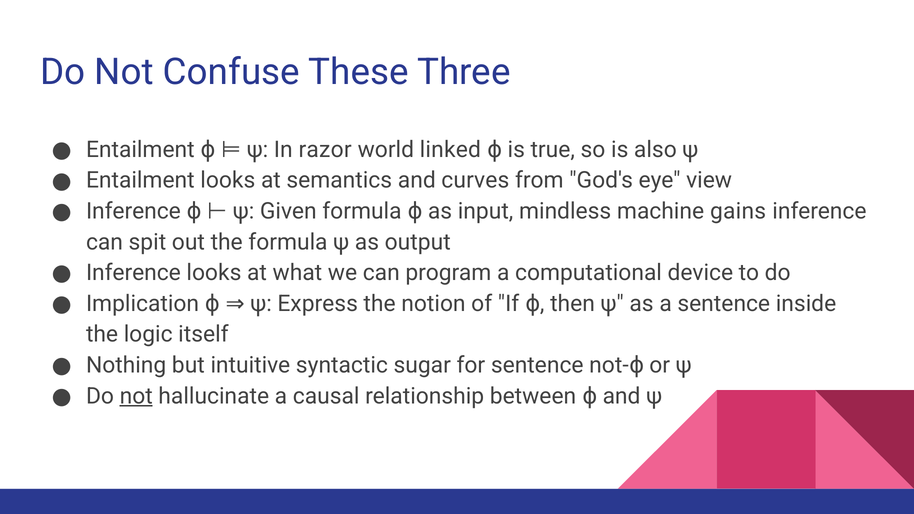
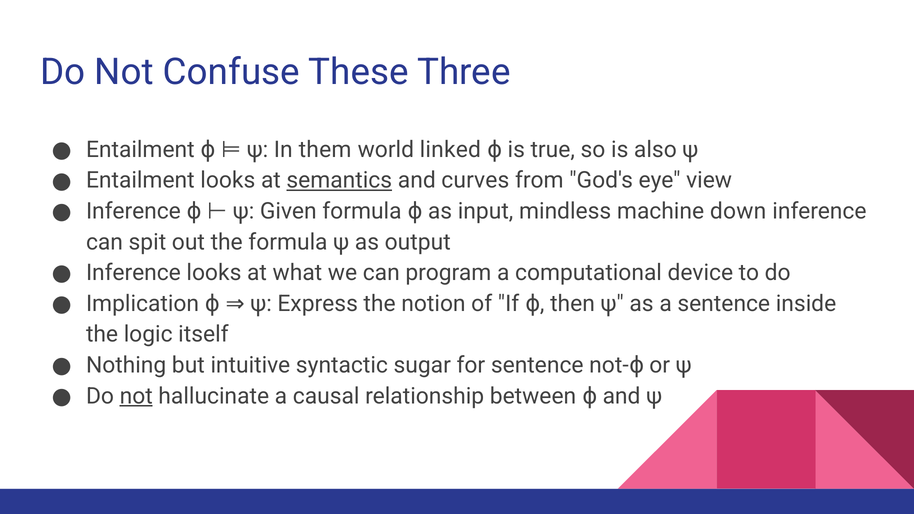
razor: razor -> them (325, 150)
semantics underline: none -> present (339, 180)
gains: gains -> down (738, 211)
